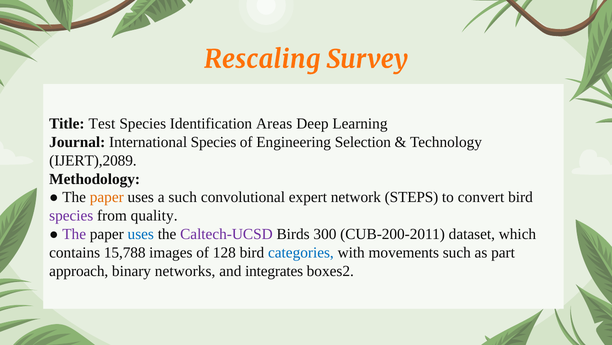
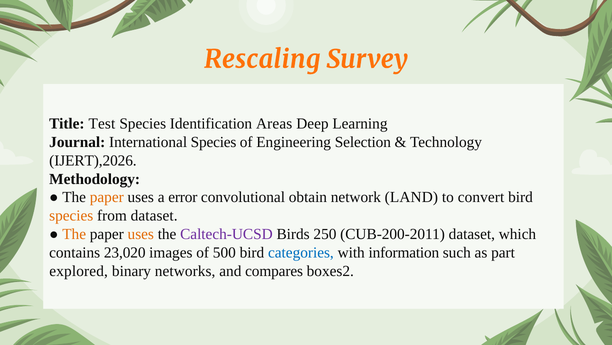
IJERT),2089: IJERT),2089 -> IJERT),2026 (93, 160)
a such: such -> error (183, 197)
expert: expert -> obtain (308, 197)
STEPS: STEPS -> LAND (411, 197)
species colour: purple -> orange (71, 215)
from quality: quality -> dataset (154, 215)
The colour: purple -> orange (74, 234)
uses colour: blue -> orange (141, 234)
300: 300 -> 250 (325, 234)
15,788: 15,788 -> 23,020 (125, 252)
128: 128 -> 500 (224, 252)
movements: movements -> information (404, 252)
approach: approach -> explored (79, 270)
integrates: integrates -> compares (274, 270)
